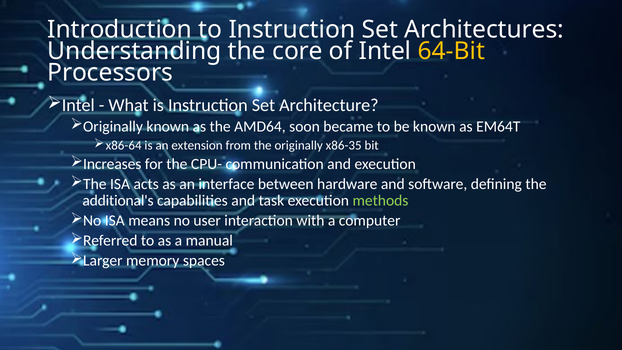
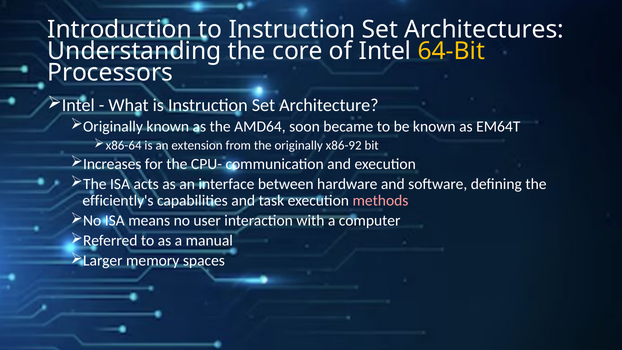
x86-35: x86-35 -> x86-92 (344, 145)
additional's: additional's -> efficiently's (118, 201)
methods colour: light green -> pink (380, 201)
